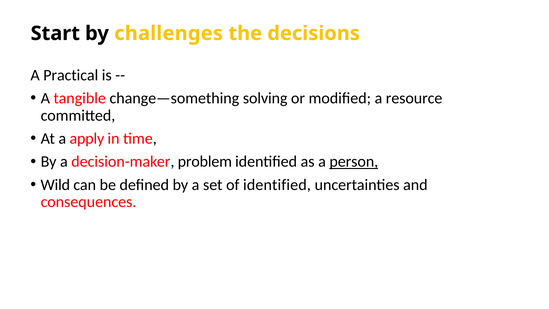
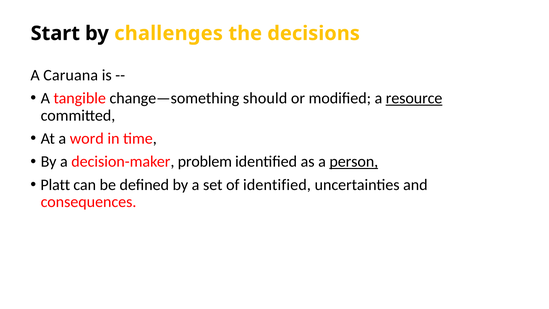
Practical: Practical -> Caruana (71, 75)
solving: solving -> should (265, 98)
resource underline: none -> present (414, 98)
apply: apply -> word (87, 139)
Wild: Wild -> Platt (55, 185)
